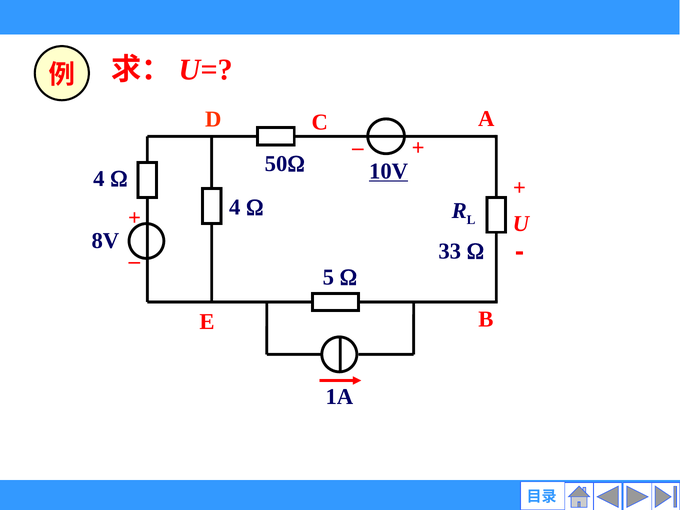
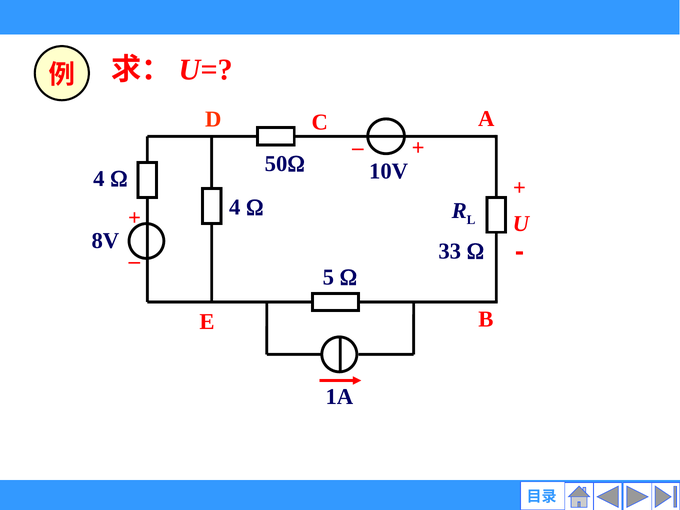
10V underline: present -> none (389, 171)
